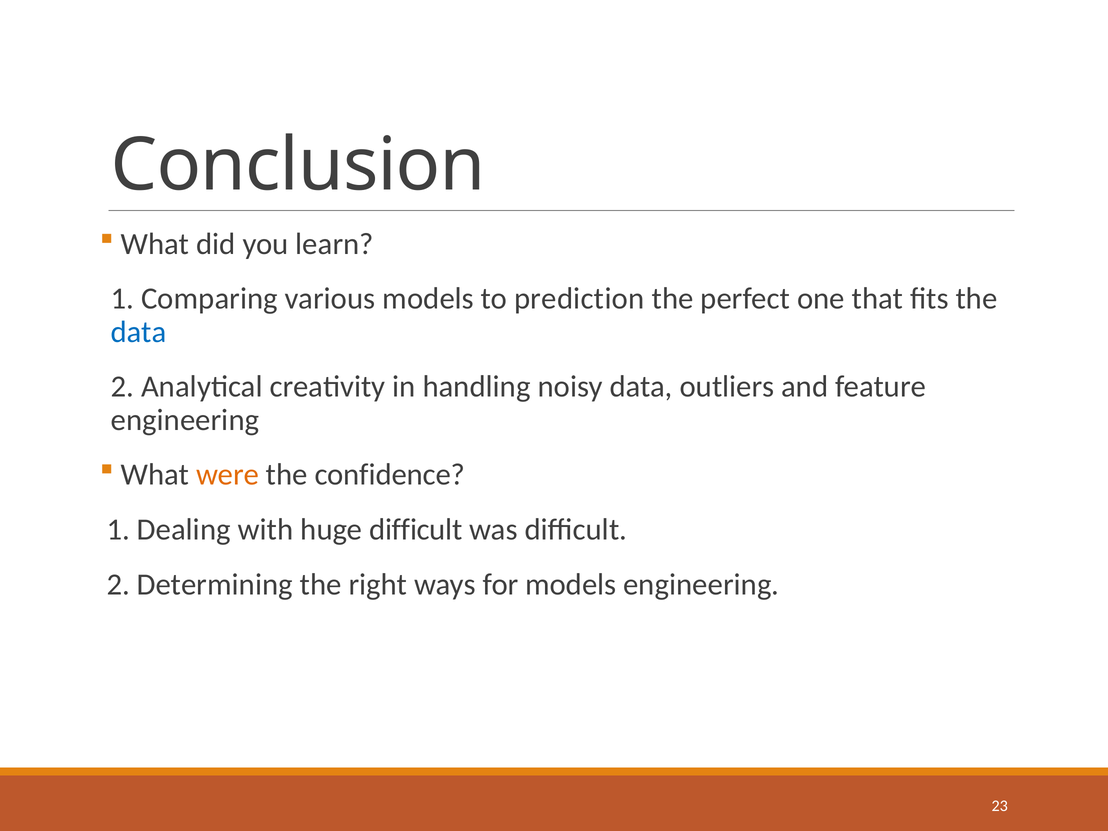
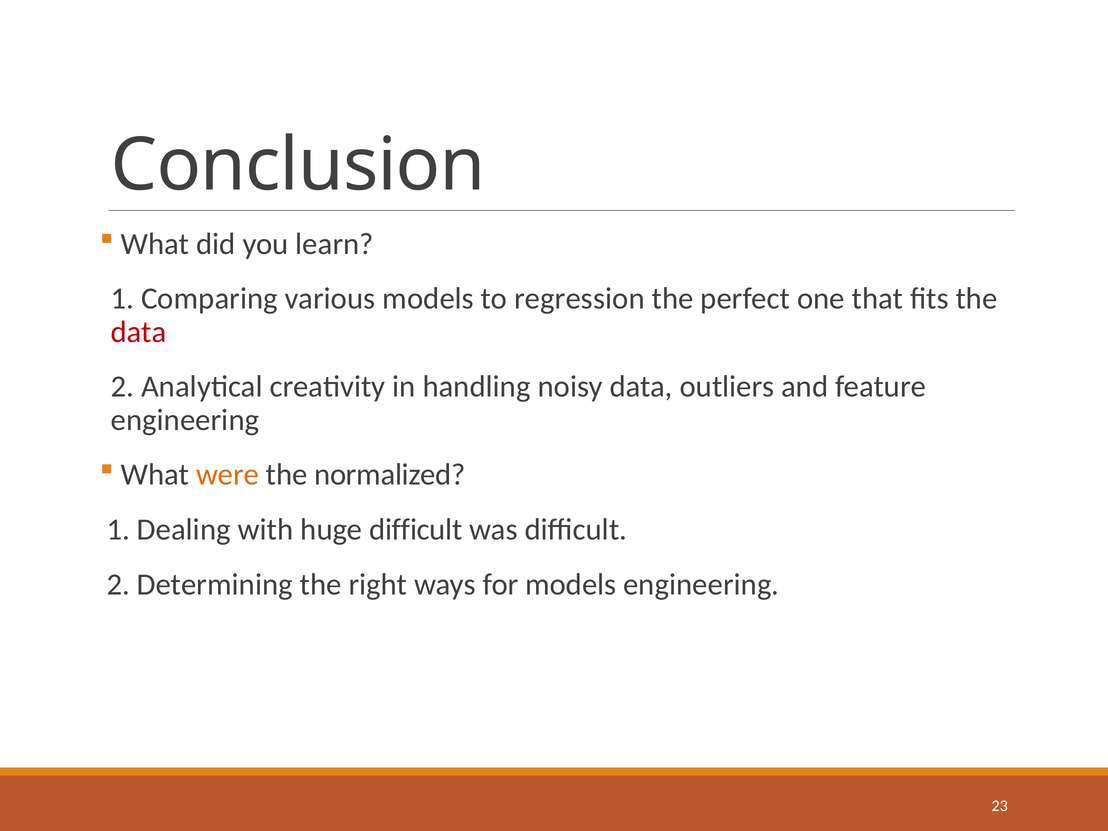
prediction: prediction -> regression (579, 299)
data colour: blue -> red (139, 332)
confidence: confidence -> normalized (390, 475)
